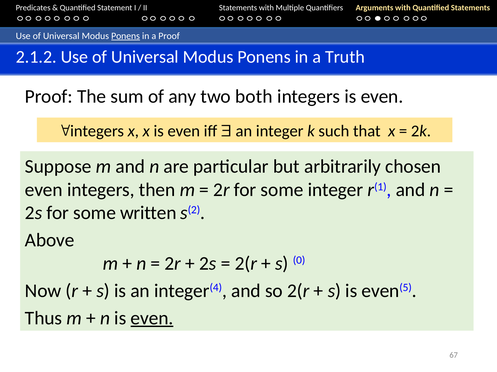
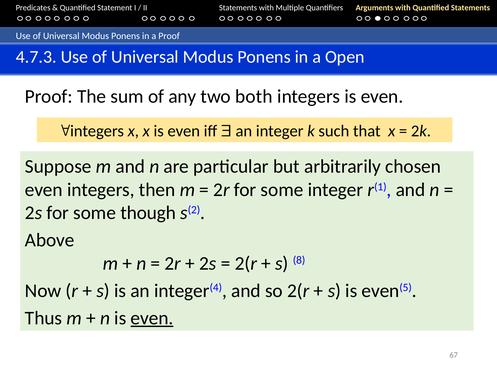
Ponens underline: present -> none (126, 36)
2.1.2: 2.1.2 -> 4.7.3 (36, 57)
Truth: Truth -> Open (345, 57)
written: written -> though (148, 213)
0: 0 -> 8 (299, 261)
